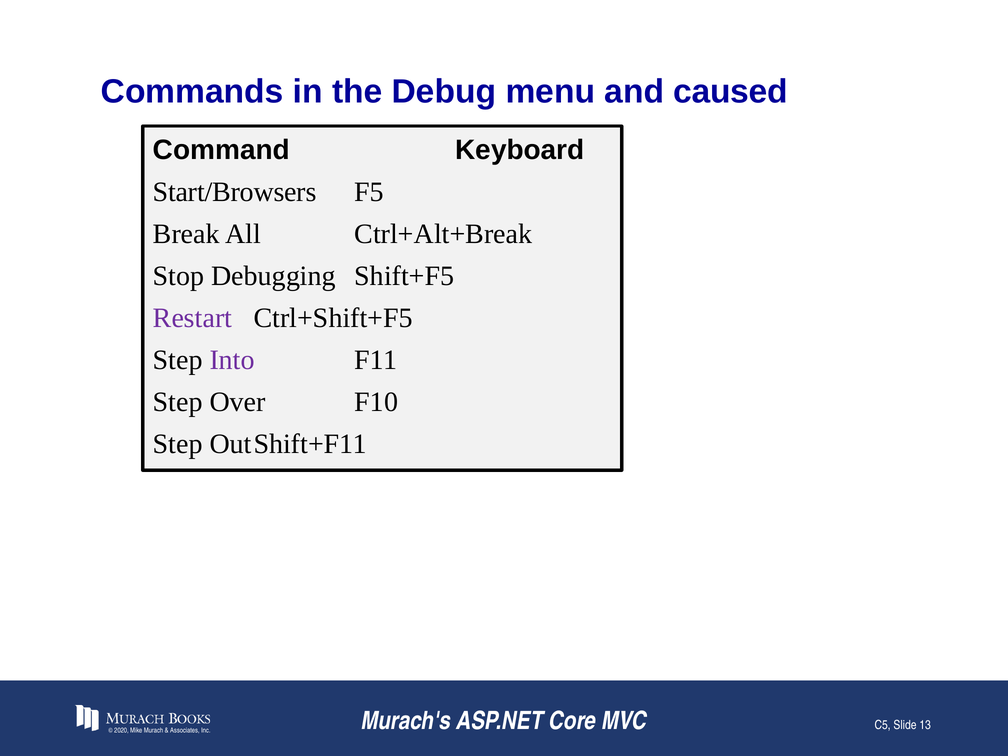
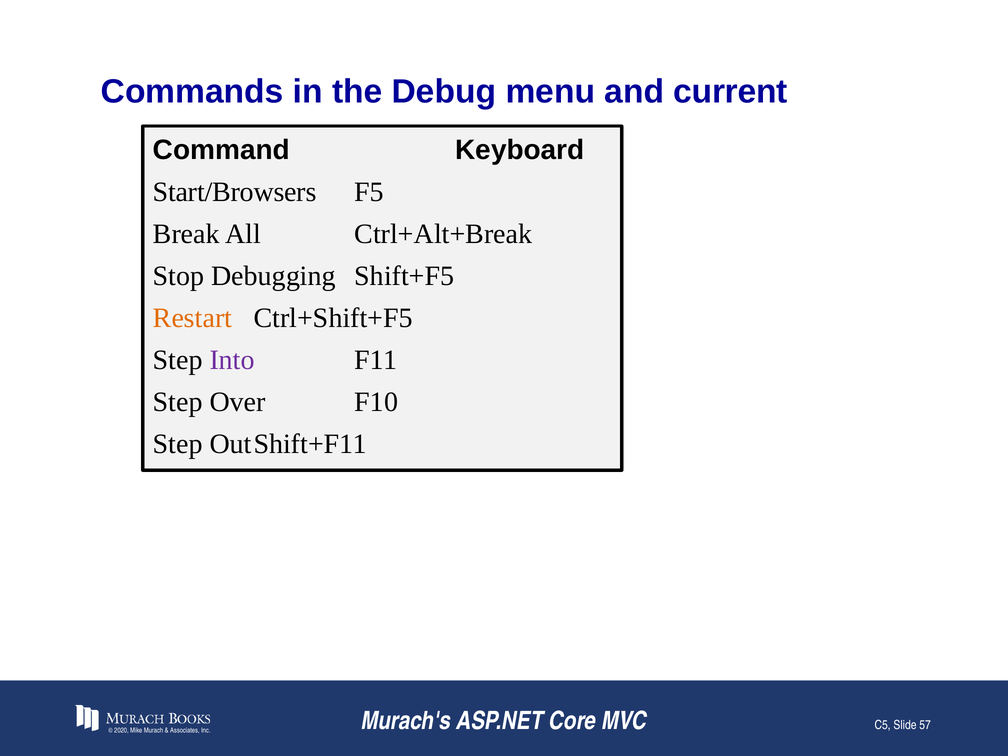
caused: caused -> current (731, 92)
Restart colour: purple -> orange (193, 318)
13: 13 -> 57 (925, 725)
